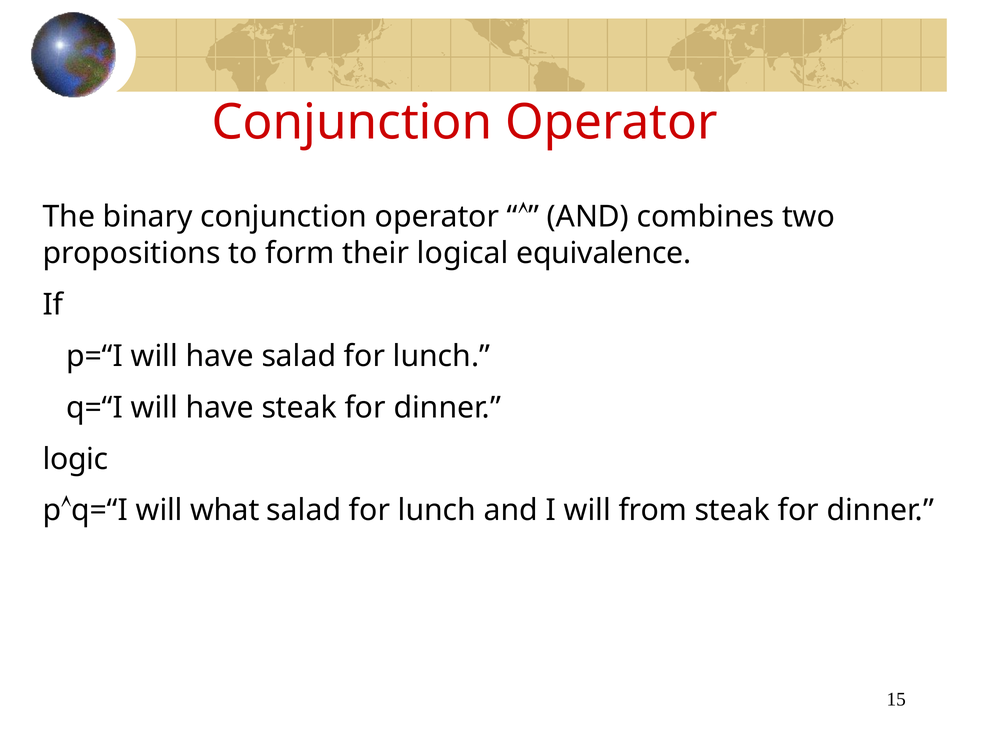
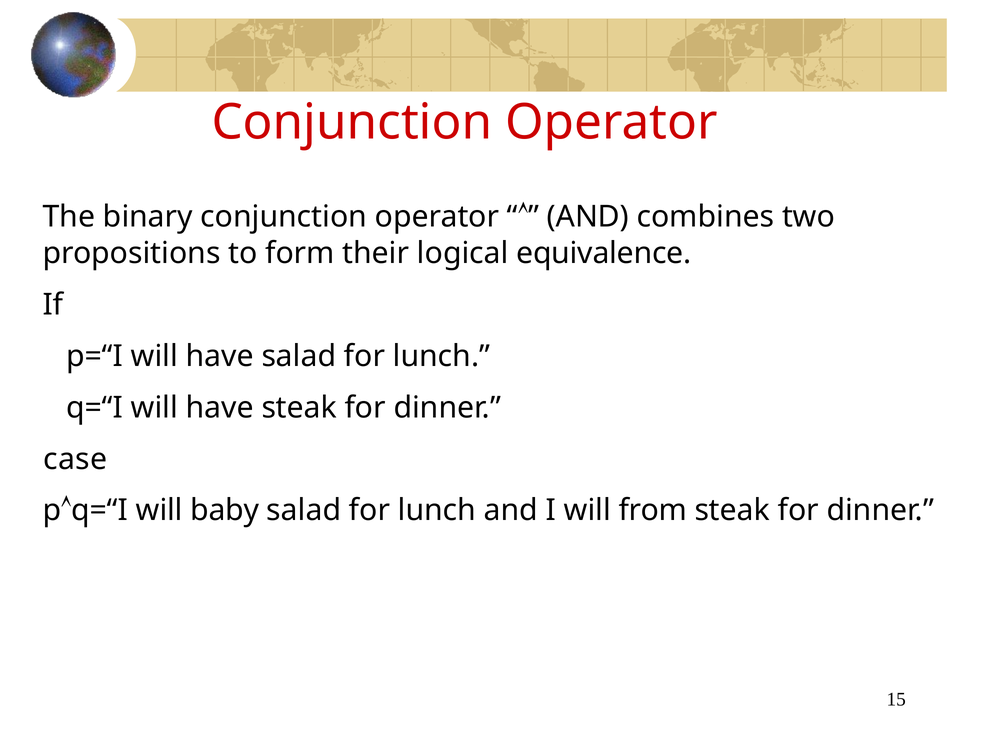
logic: logic -> case (75, 459)
what: what -> baby (225, 510)
